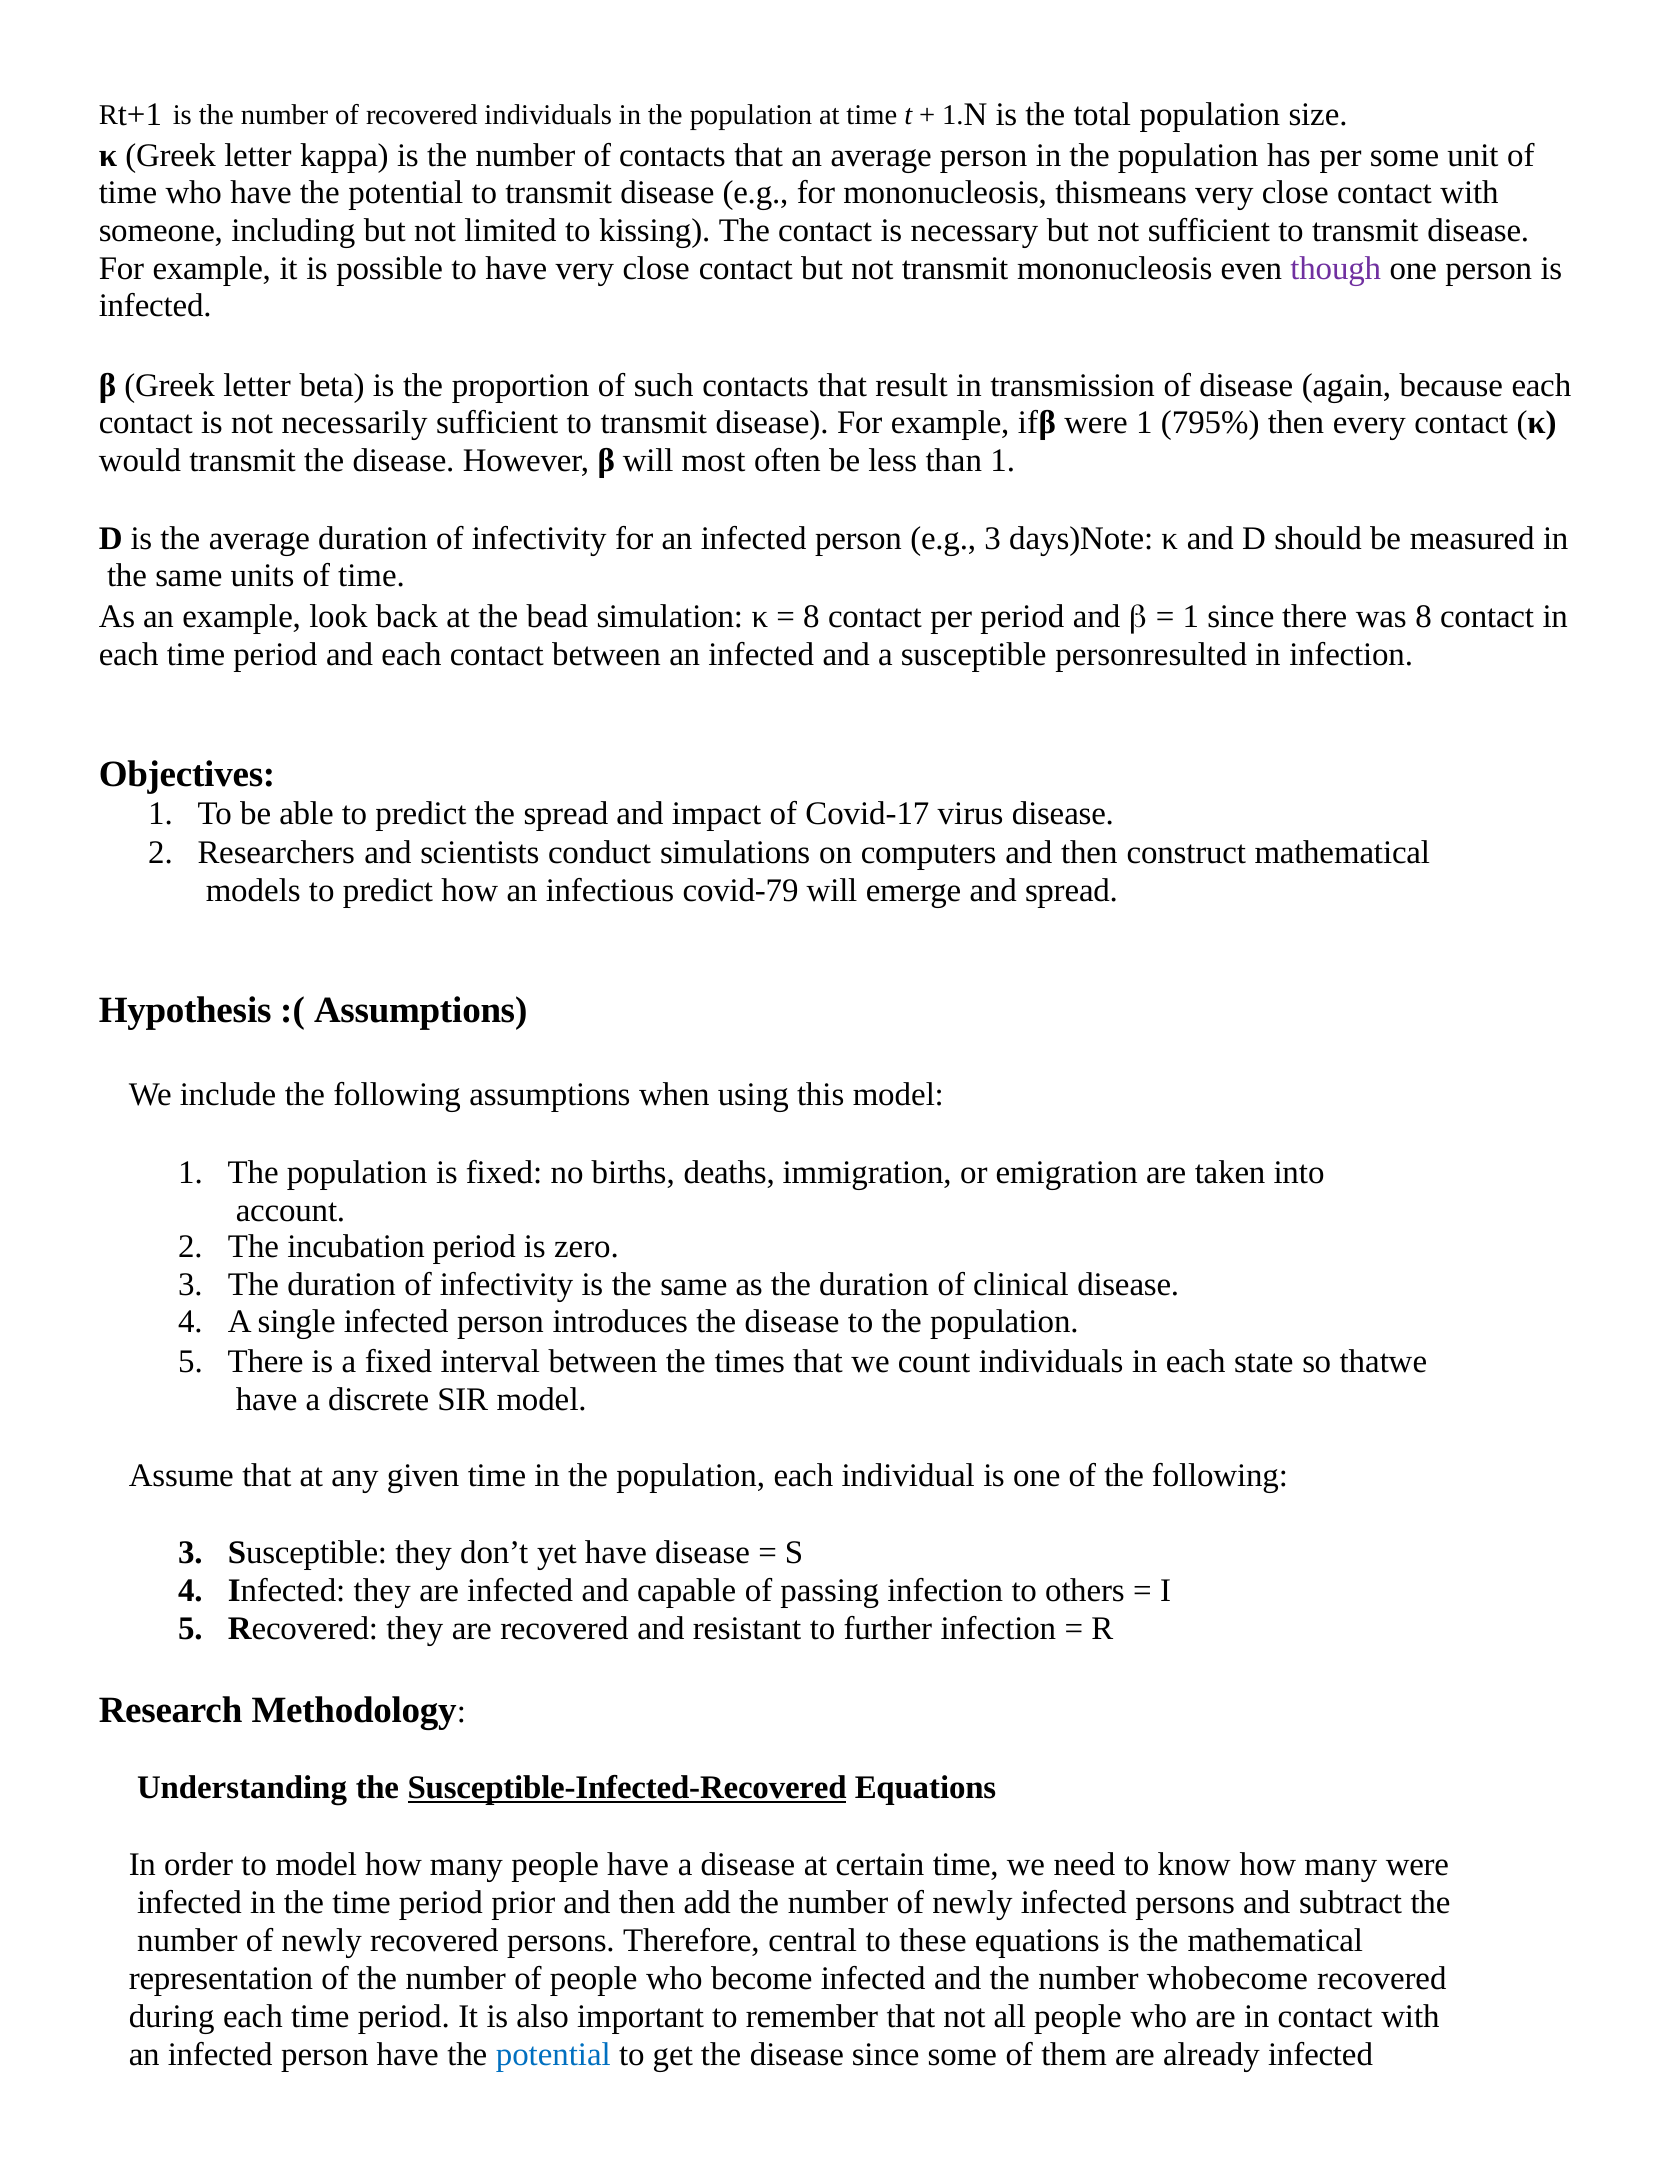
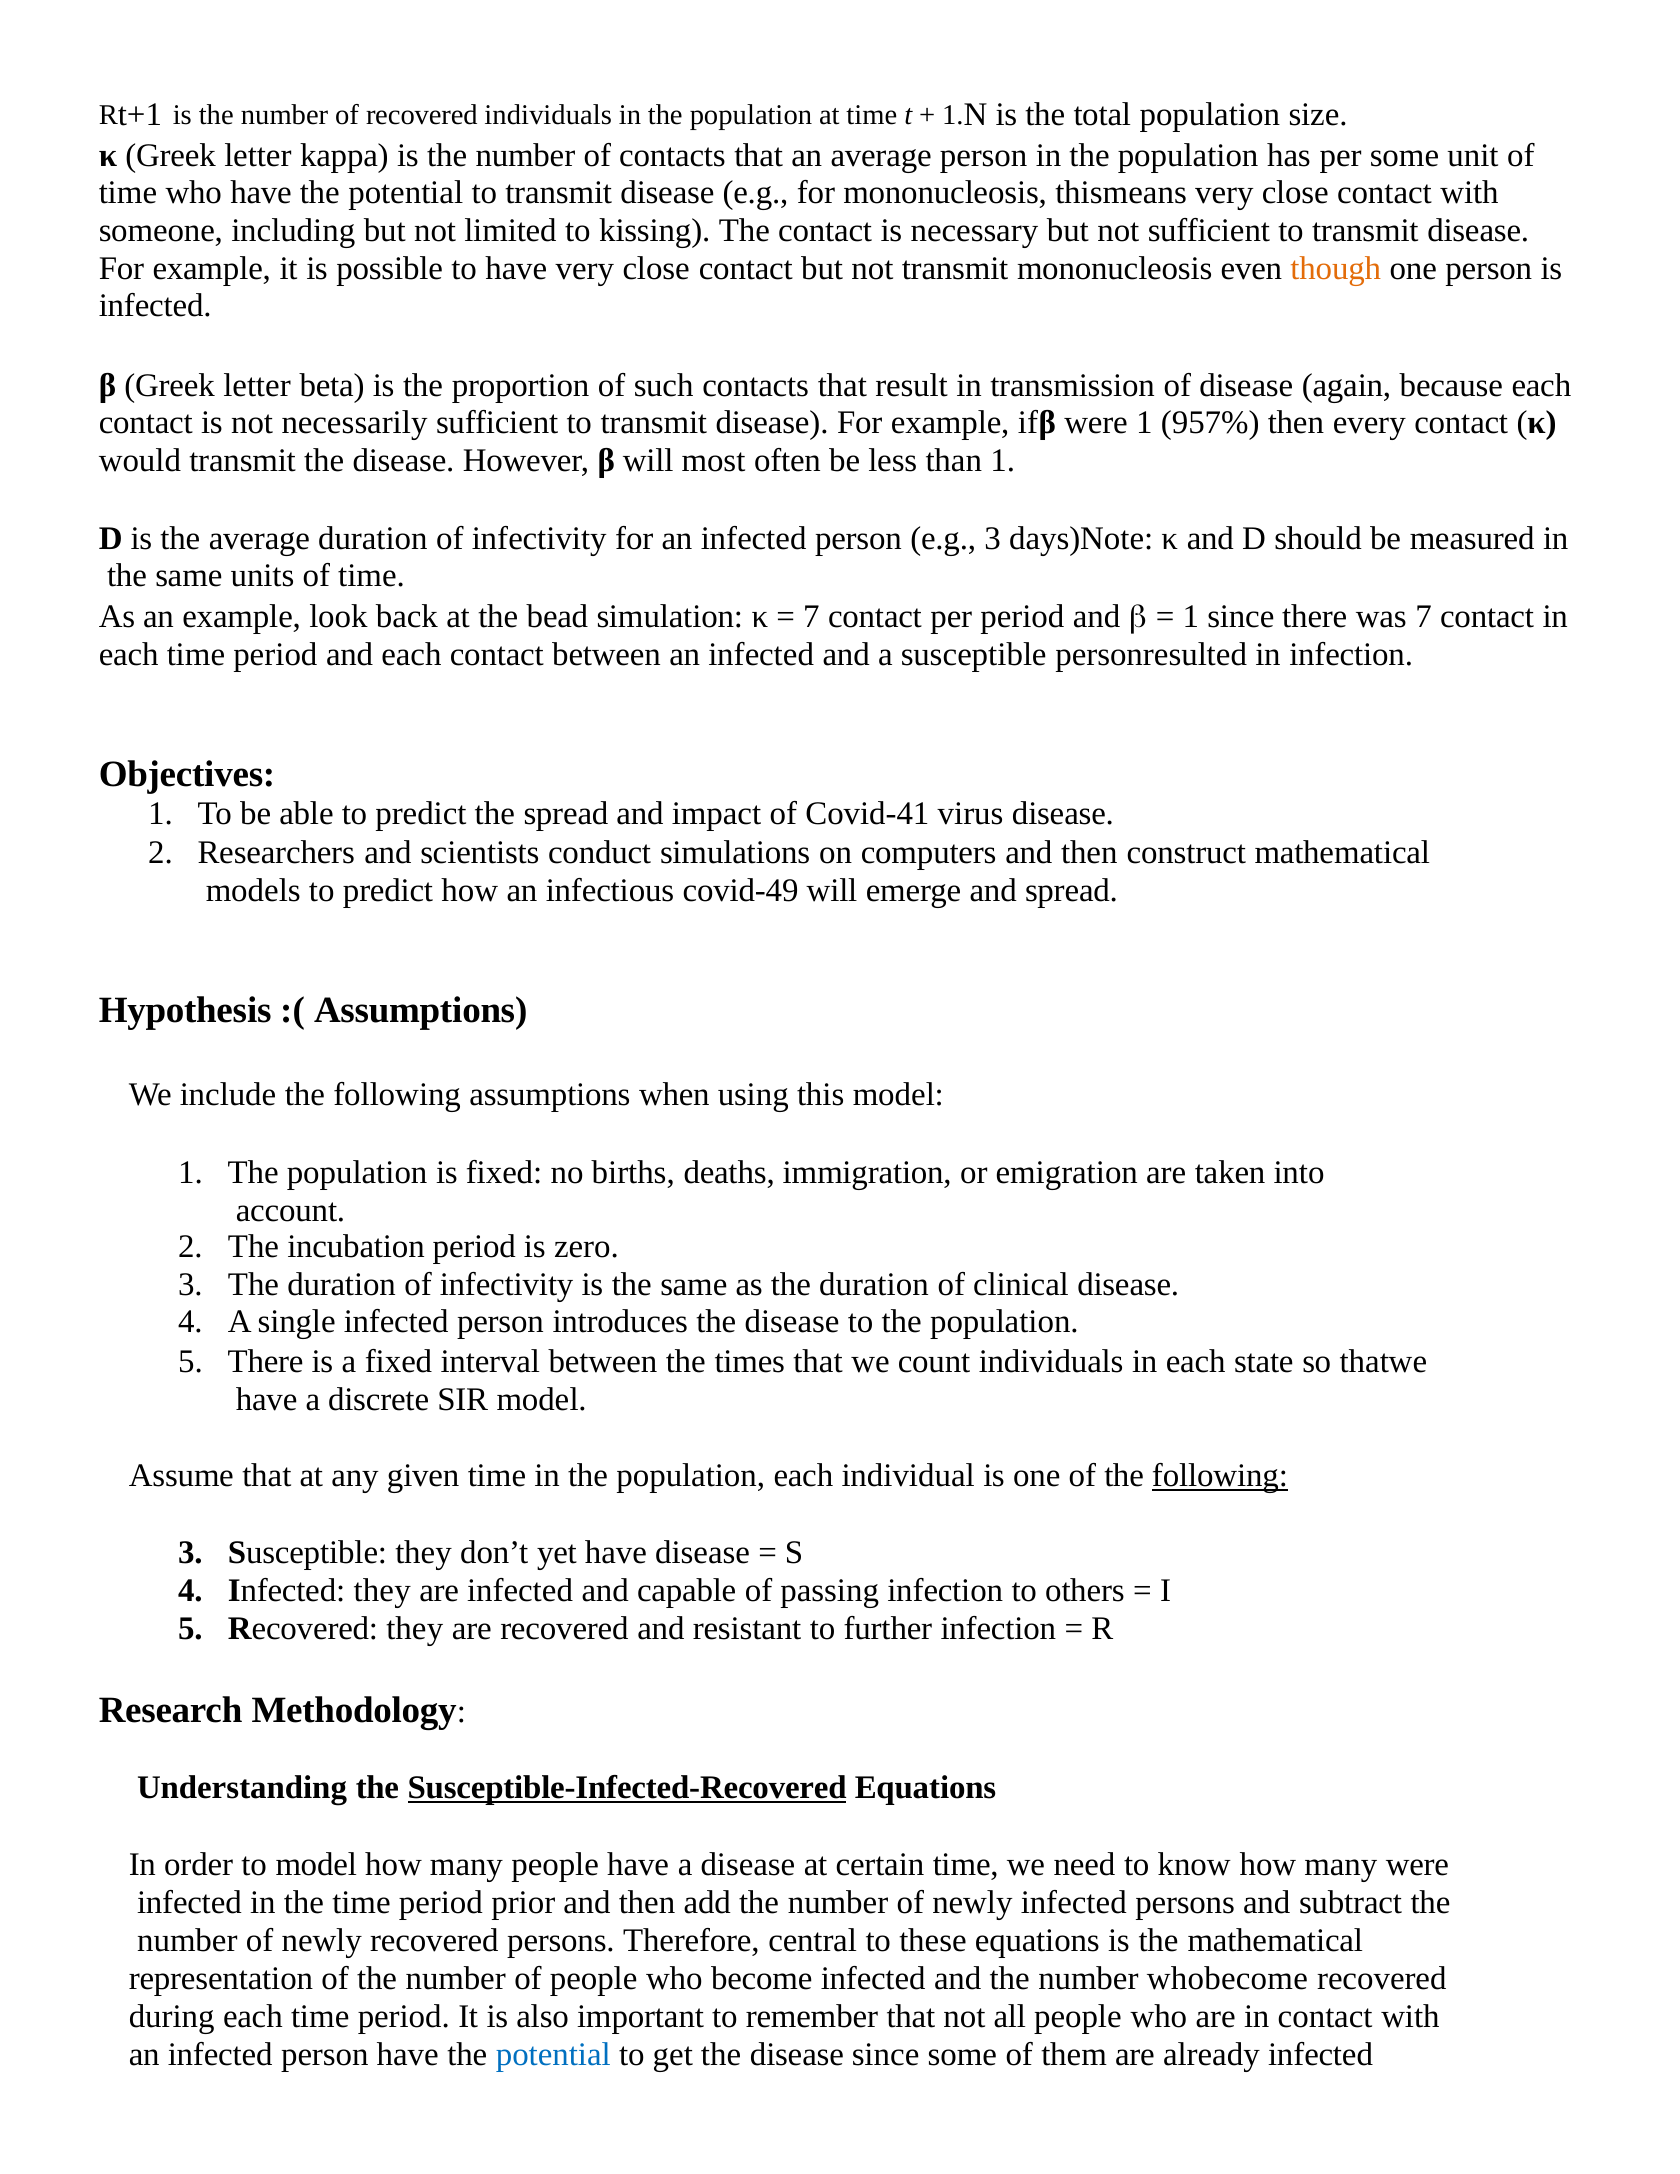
though colour: purple -> orange (1336, 268)
795%: 795% -> 957% (1210, 423)
8: 8 -> 7 (811, 617)
was 8: 8 -> 7 (1424, 617)
Covid-17: Covid-17 -> Covid-41 (867, 813)
covid-79: covid-79 -> covid-49 (741, 891)
following underline: none -> present (1220, 1476)
